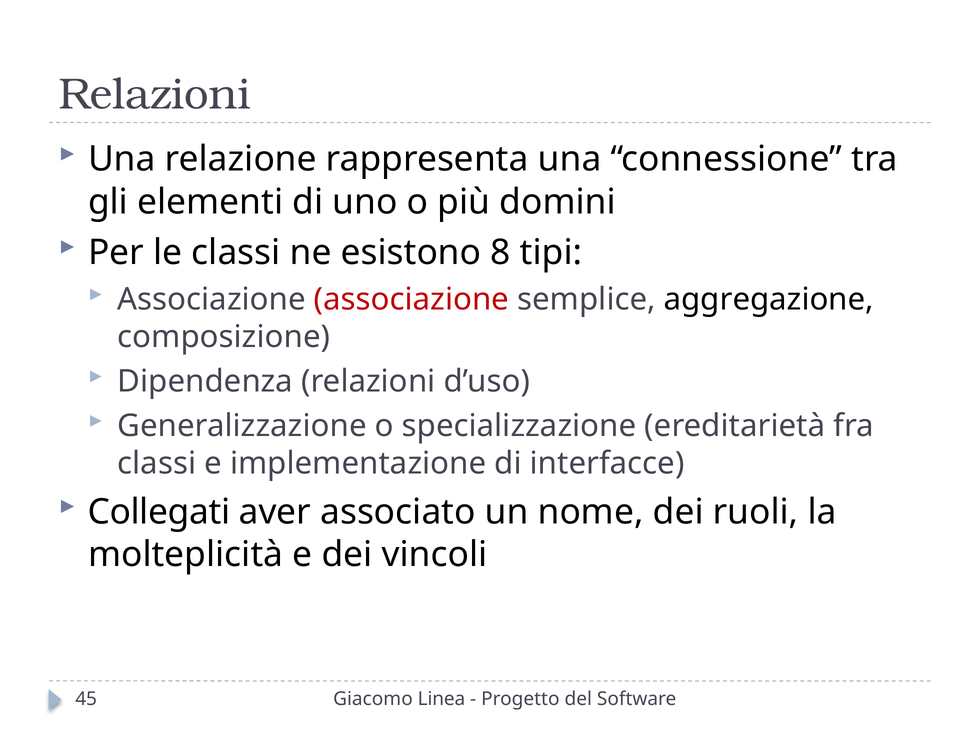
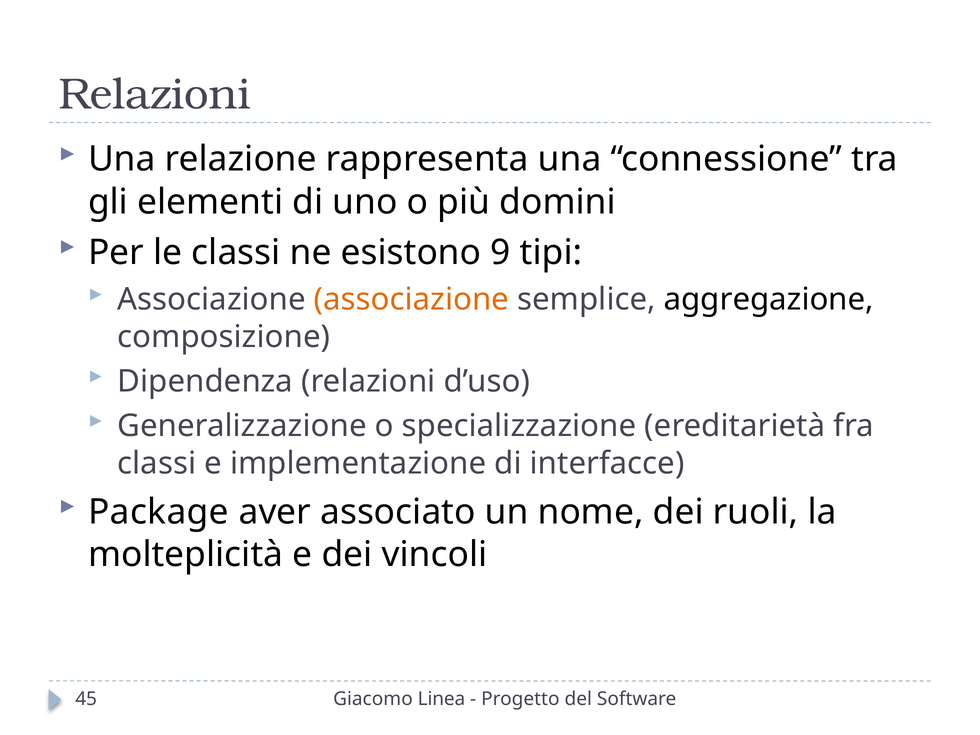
8: 8 -> 9 (501, 253)
associazione colour: red -> orange (411, 299)
Collegati: Collegati -> Package (159, 512)
